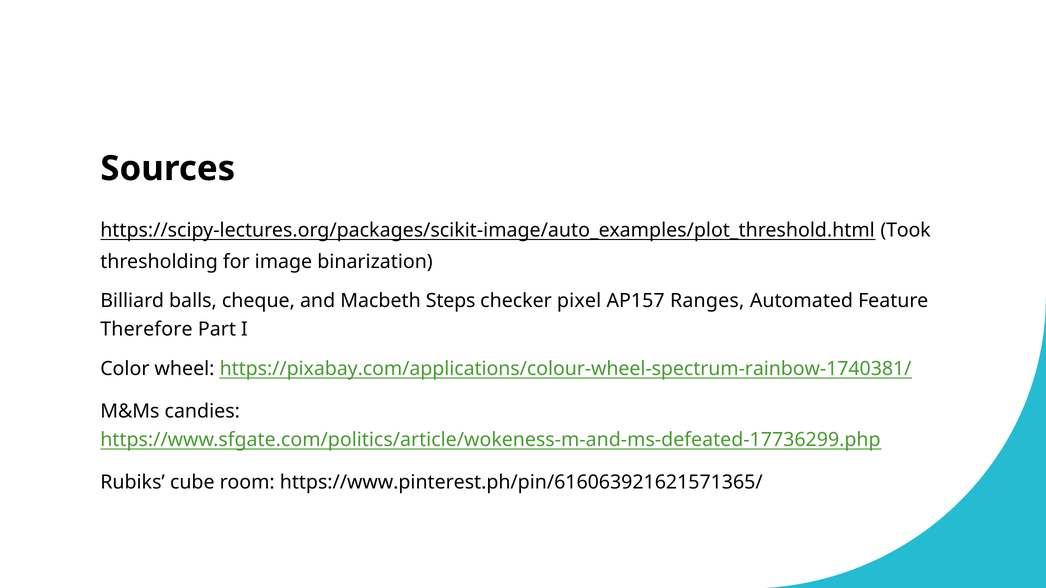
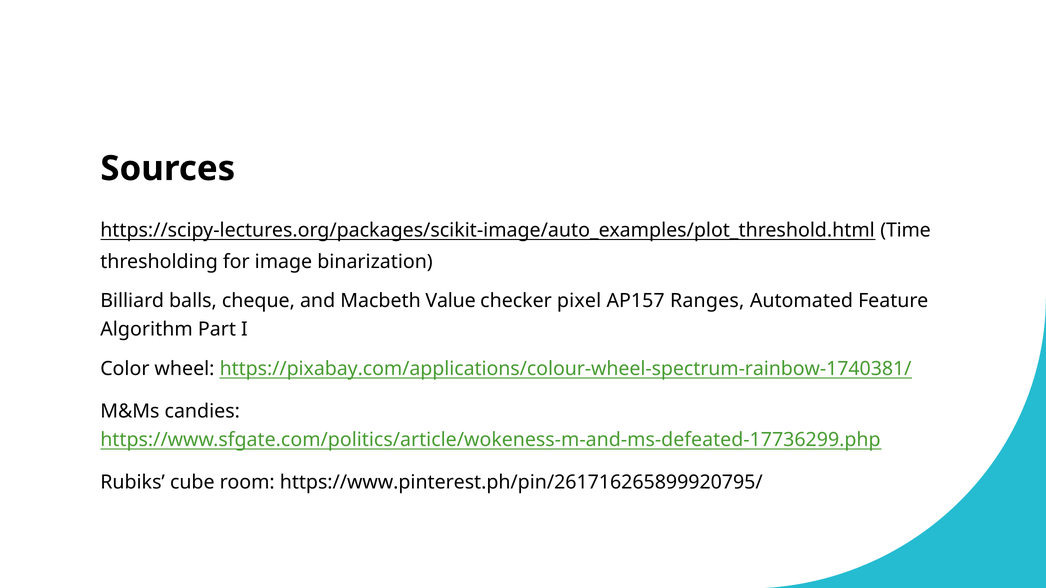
Took: Took -> Time (906, 231)
Steps: Steps -> Value (451, 301)
Therefore: Therefore -> Algorithm (147, 329)
https://www.pinterest.ph/pin/616063921621571365/: https://www.pinterest.ph/pin/616063921621571365/ -> https://www.pinterest.ph/pin/261716265899920795/ (521, 483)
